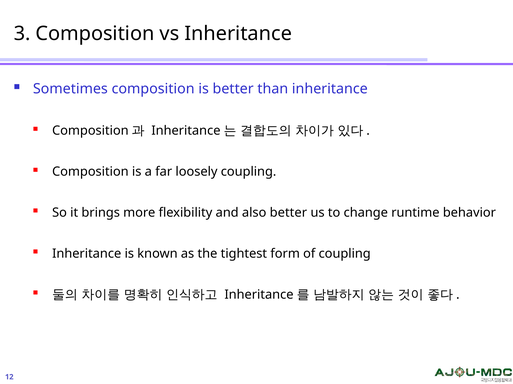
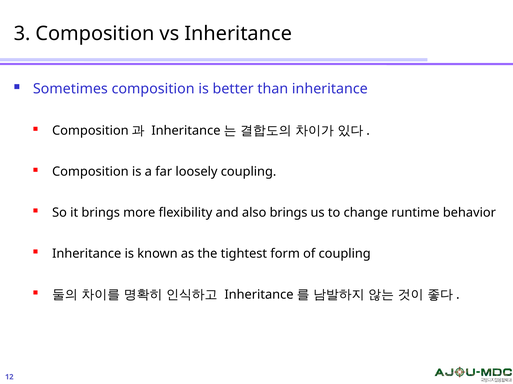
also better: better -> brings (289, 213)
